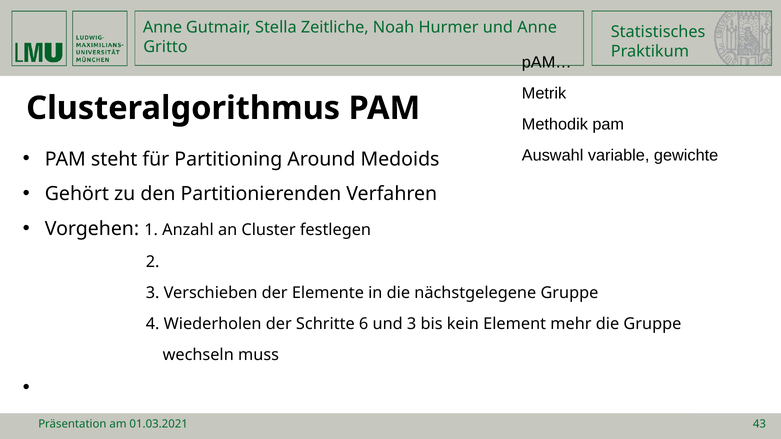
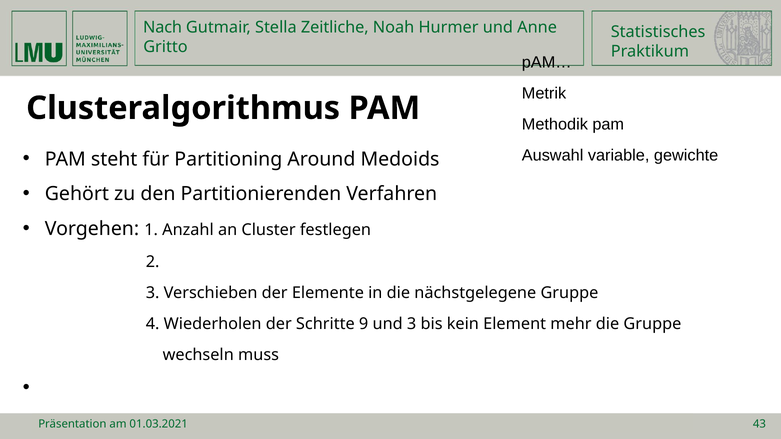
Anne: Anne -> Nach (163, 27)
6: 6 -> 9 (364, 324)
